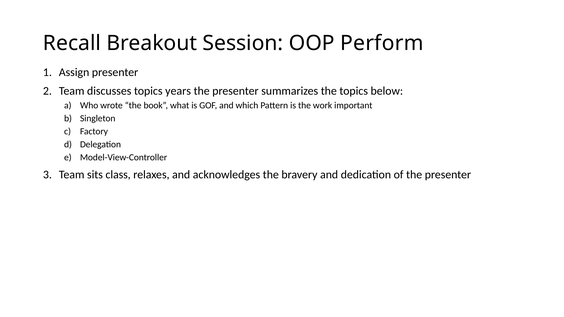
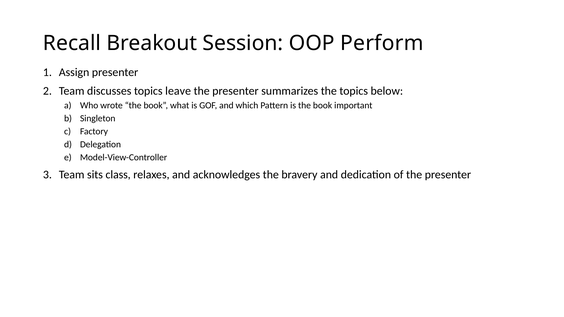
years: years -> leave (178, 91)
is the work: work -> book (323, 105)
